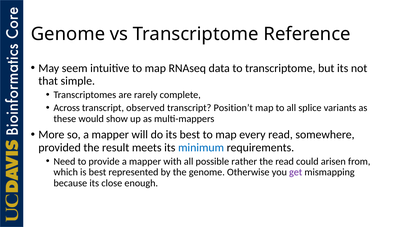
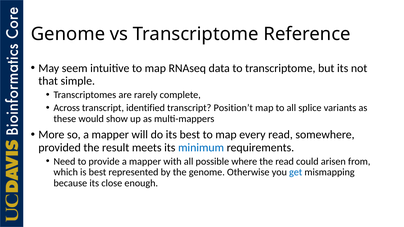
observed: observed -> identified (146, 108)
rather: rather -> where (244, 162)
get colour: purple -> blue (296, 172)
